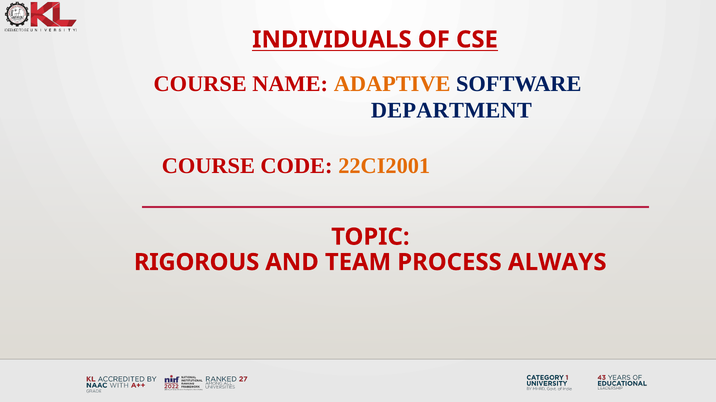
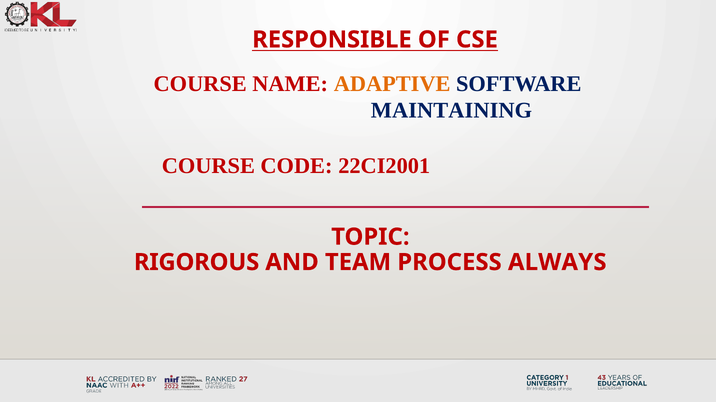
INDIVIDUALS: INDIVIDUALS -> RESPONSIBLE (332, 40)
DEPARTMENT: DEPARTMENT -> MAINTAINING (451, 111)
22CI2001 colour: orange -> red (384, 166)
